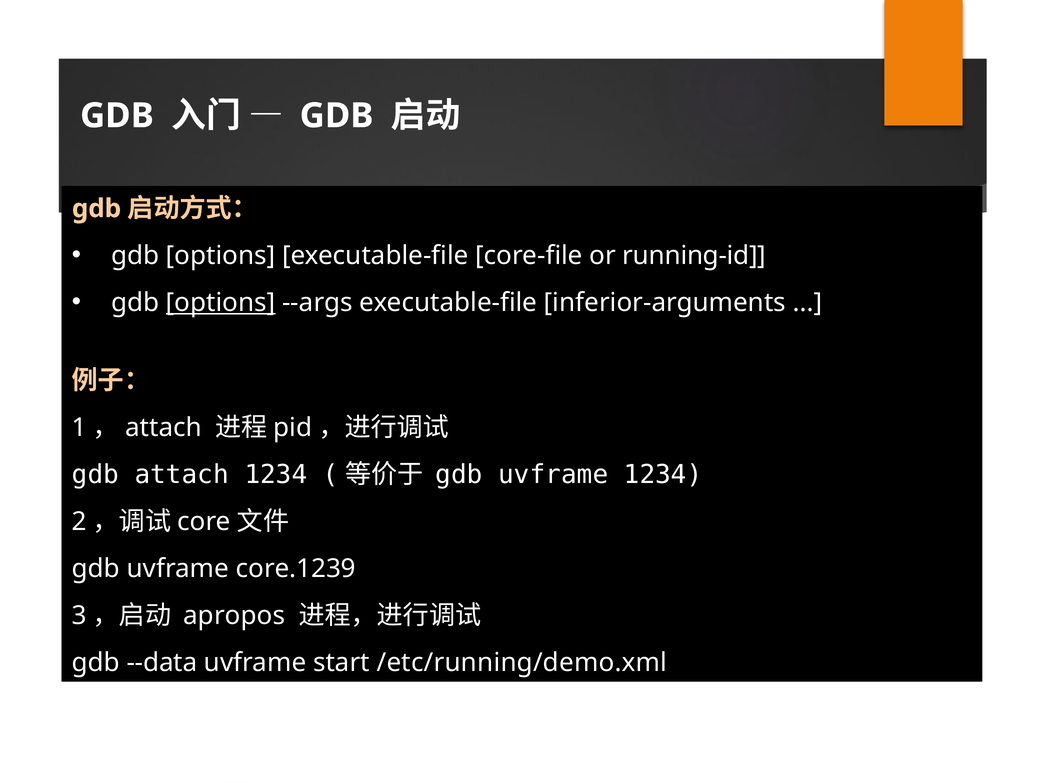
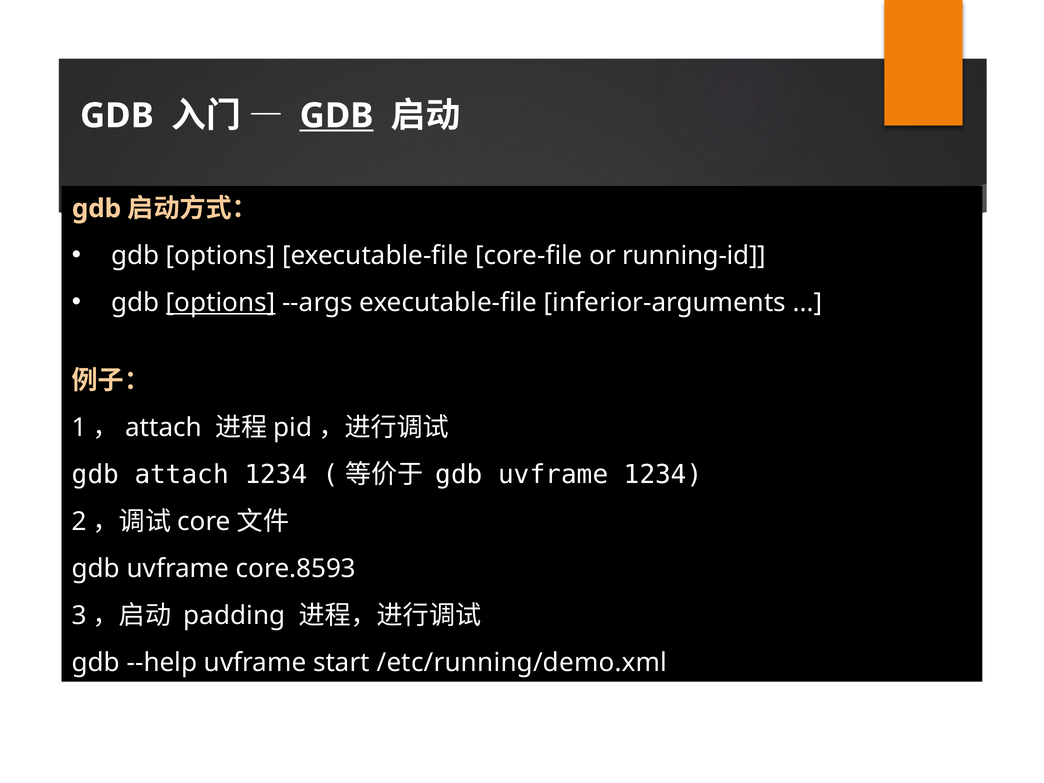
GDB underline: none -> present (337, 116)
core.1239: core.1239 -> core.8593 (296, 569)
apropos: apropos -> padding (234, 616)
--data: --data -> --help (162, 663)
